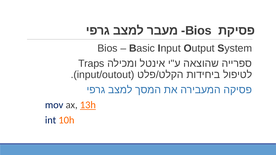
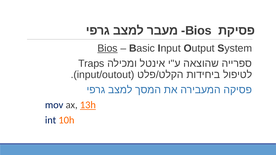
Bios underline: none -> present (108, 48)
